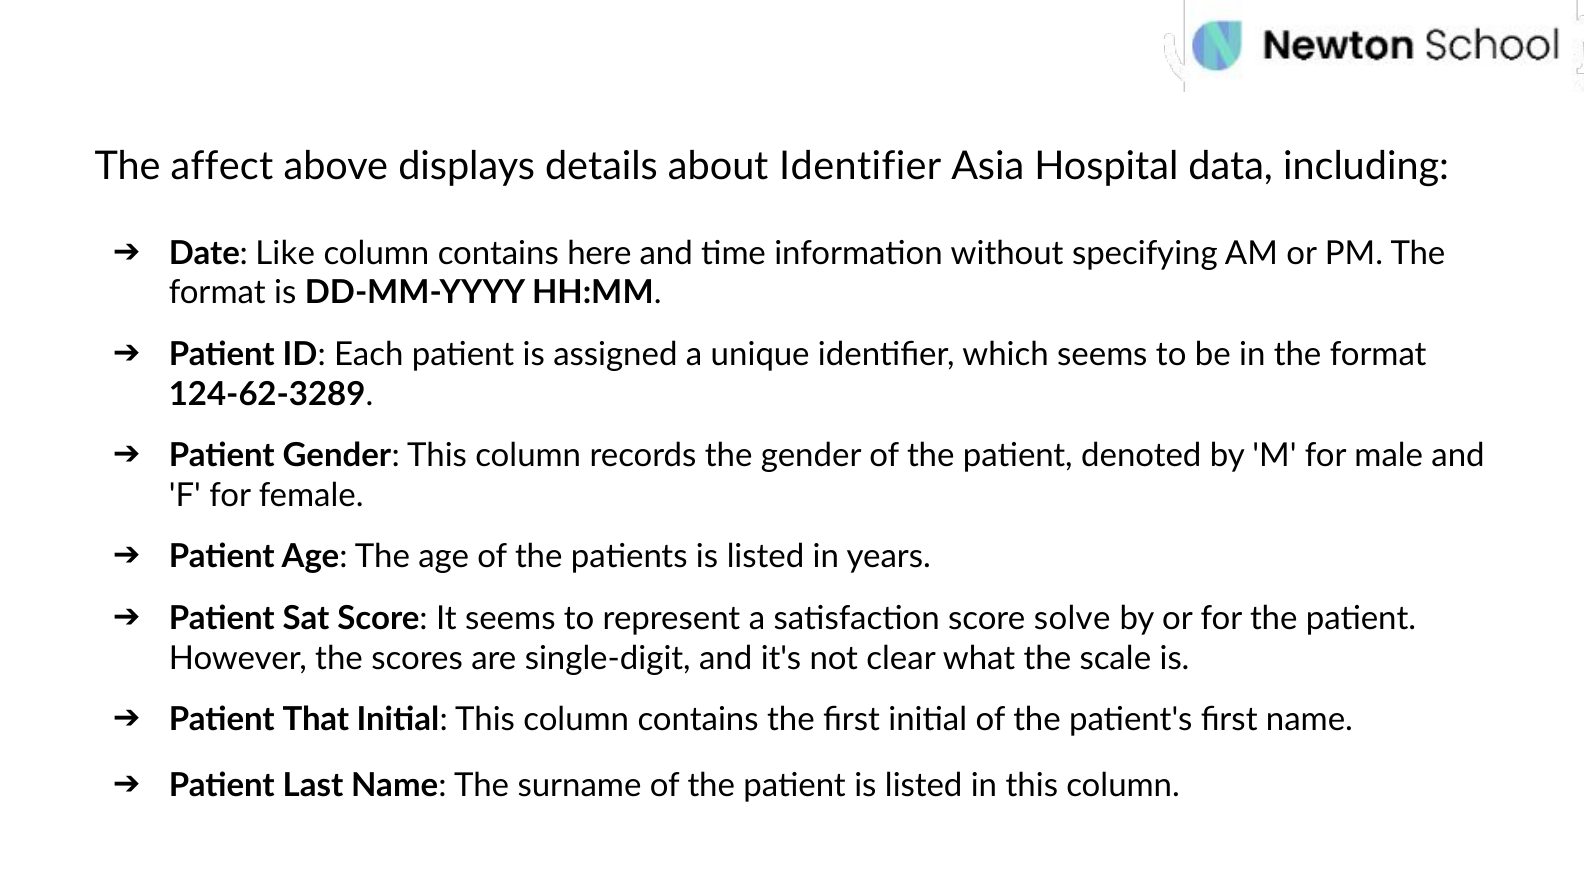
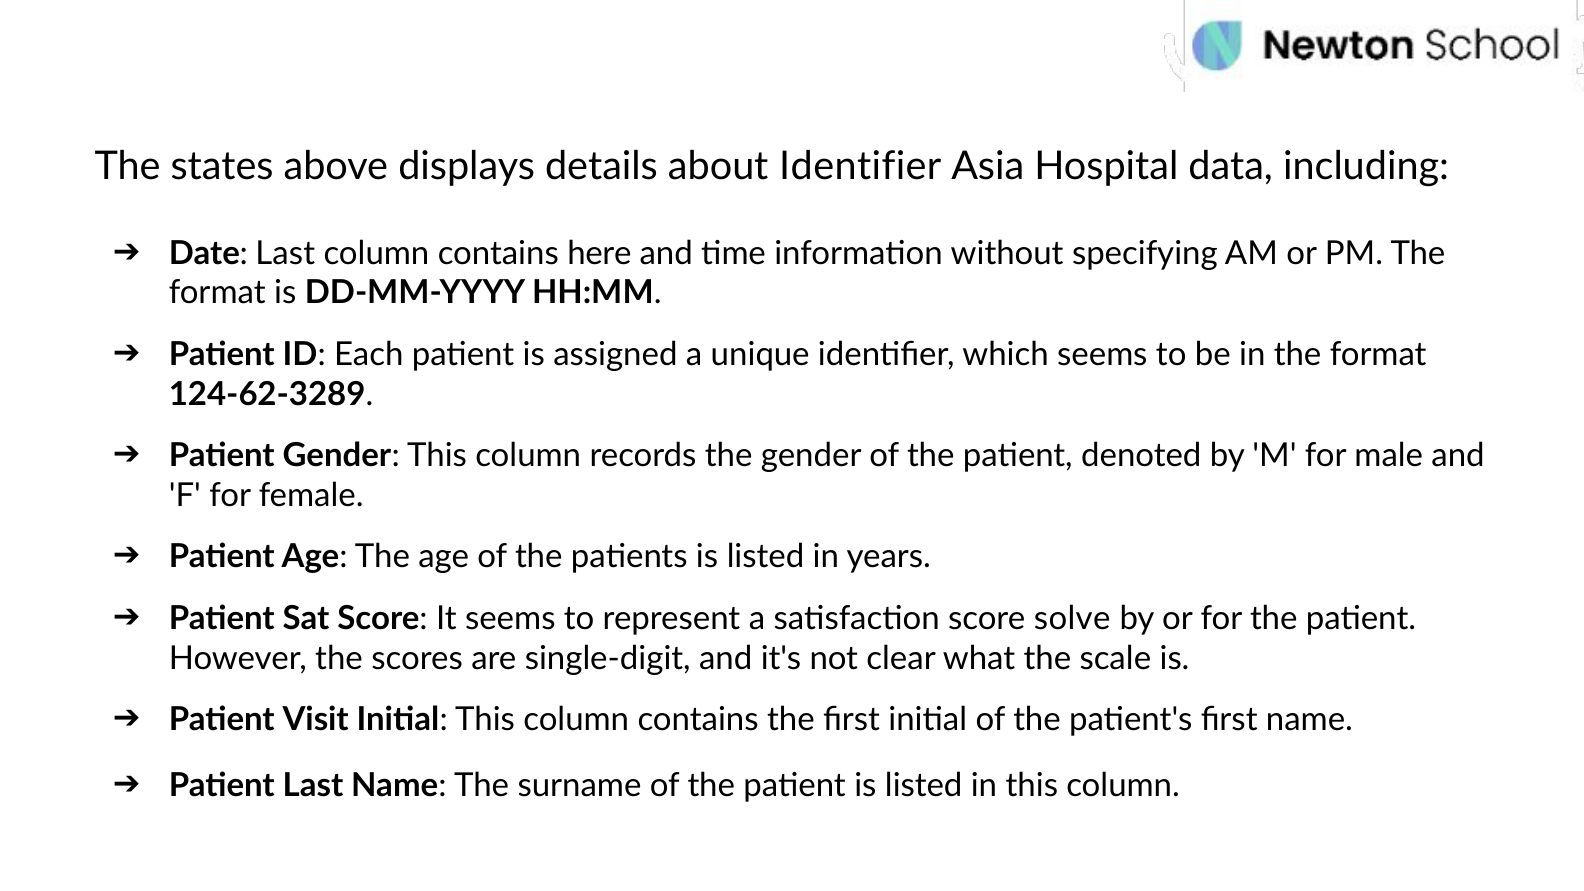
affect: affect -> states (222, 166)
Date Like: Like -> Last (285, 253)
That: That -> Visit (316, 720)
